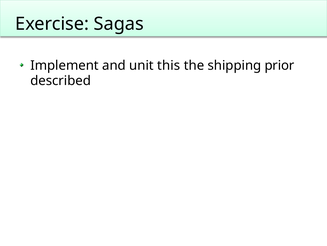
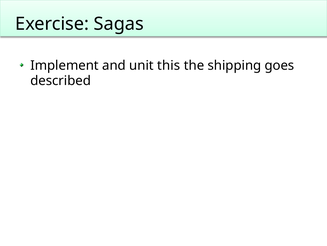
prior: prior -> goes (279, 65)
